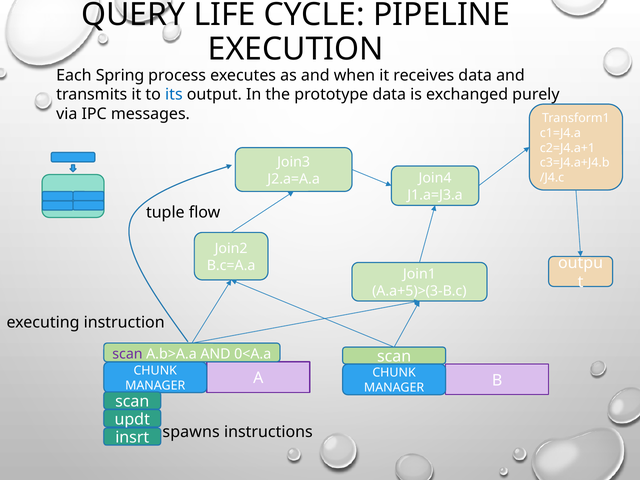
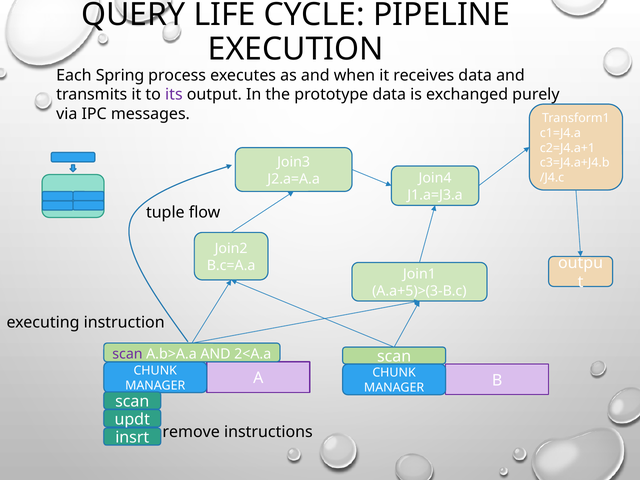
its colour: blue -> purple (174, 95)
0<A.a: 0<A.a -> 2<A.a (253, 354)
spawns: spawns -> remove (191, 432)
